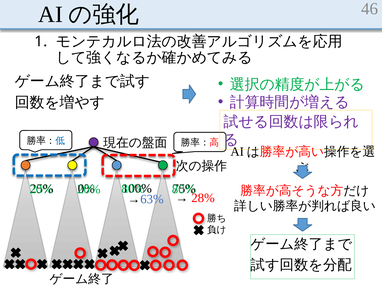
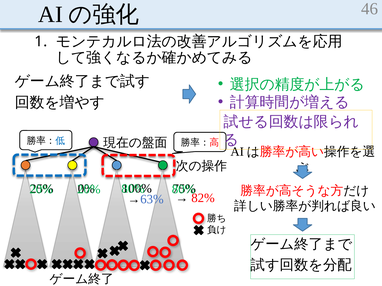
28%: 28% -> 82% (203, 198)
